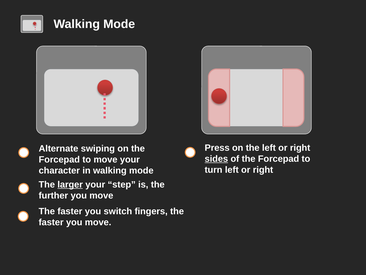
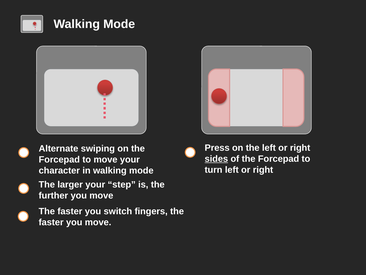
larger underline: present -> none (70, 184)
